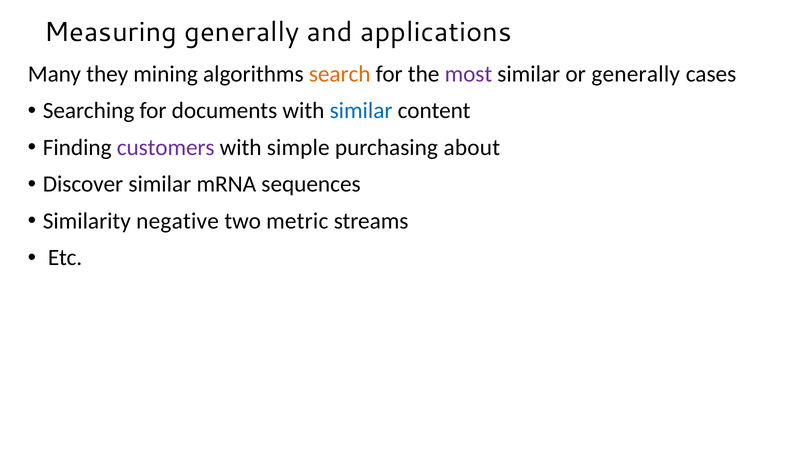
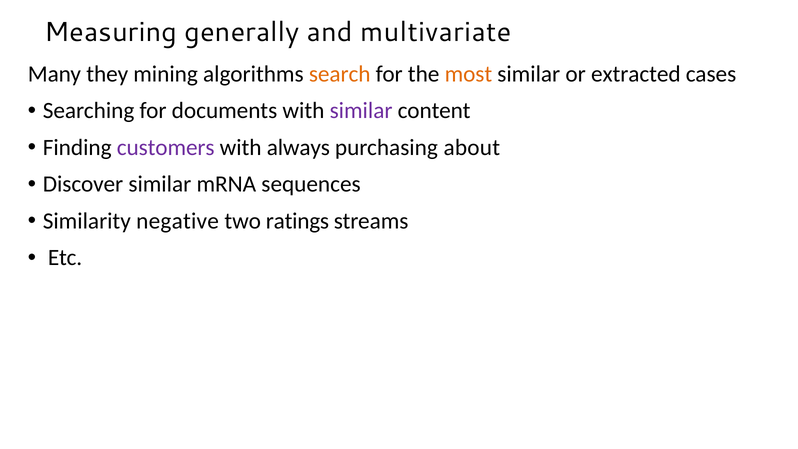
applications: applications -> multivariate (436, 32)
most colour: purple -> orange (468, 74)
or generally: generally -> extracted (636, 74)
similar colour: blue -> purple (361, 111)
simple: simple -> always (298, 148)
metric: metric -> ratings (297, 221)
